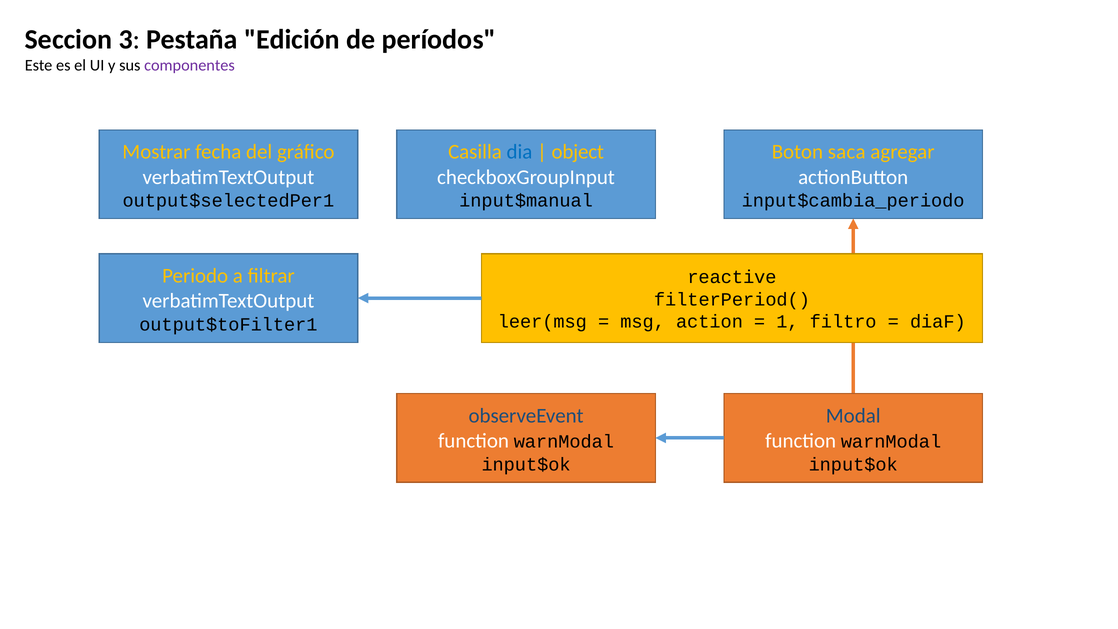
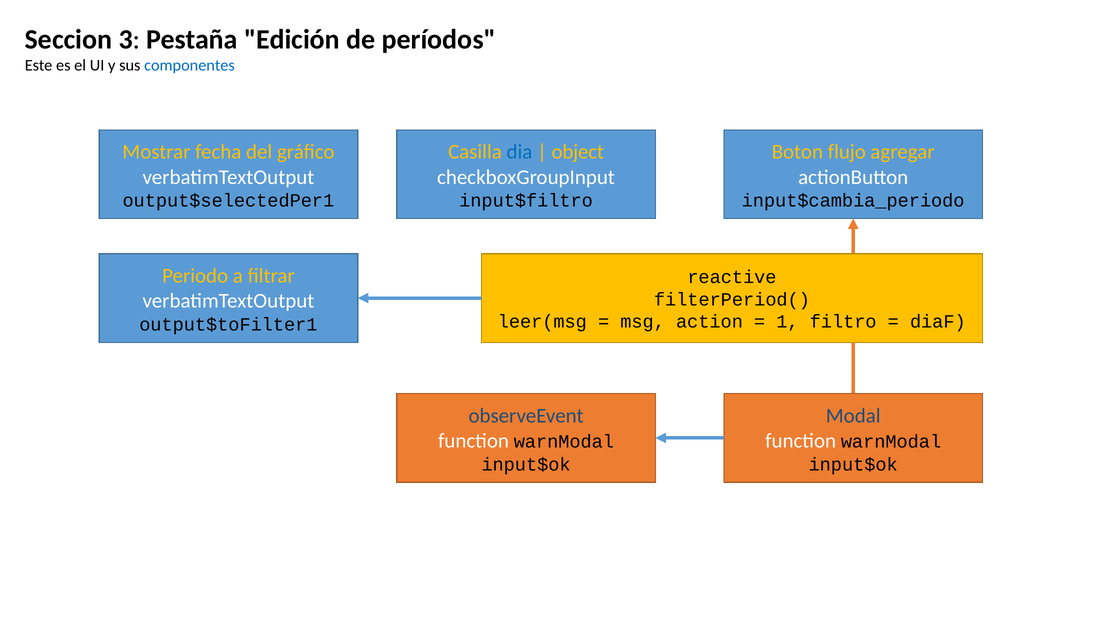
componentes colour: purple -> blue (189, 65)
saca: saca -> flujo (847, 152)
input$manual: input$manual -> input$filtro (526, 201)
